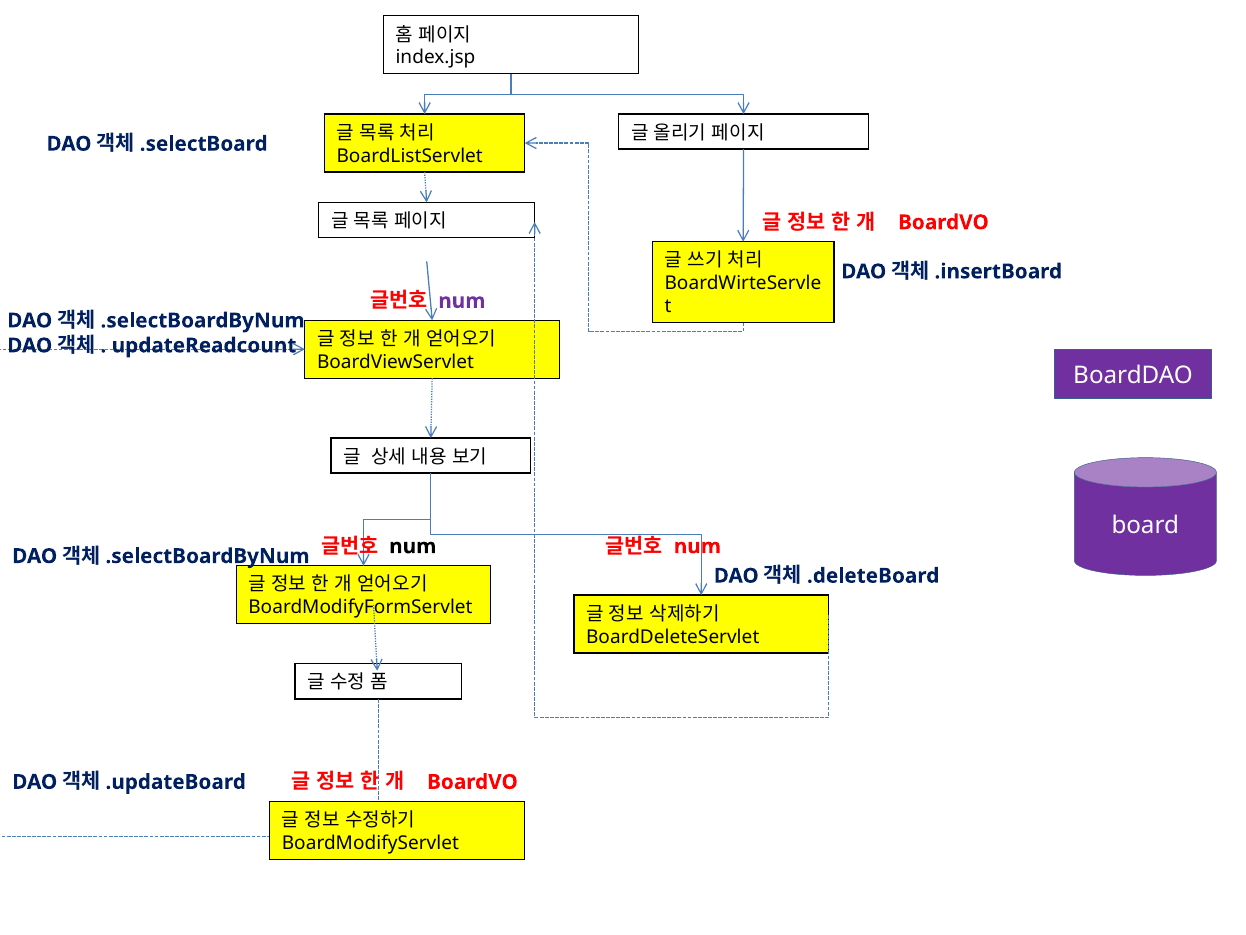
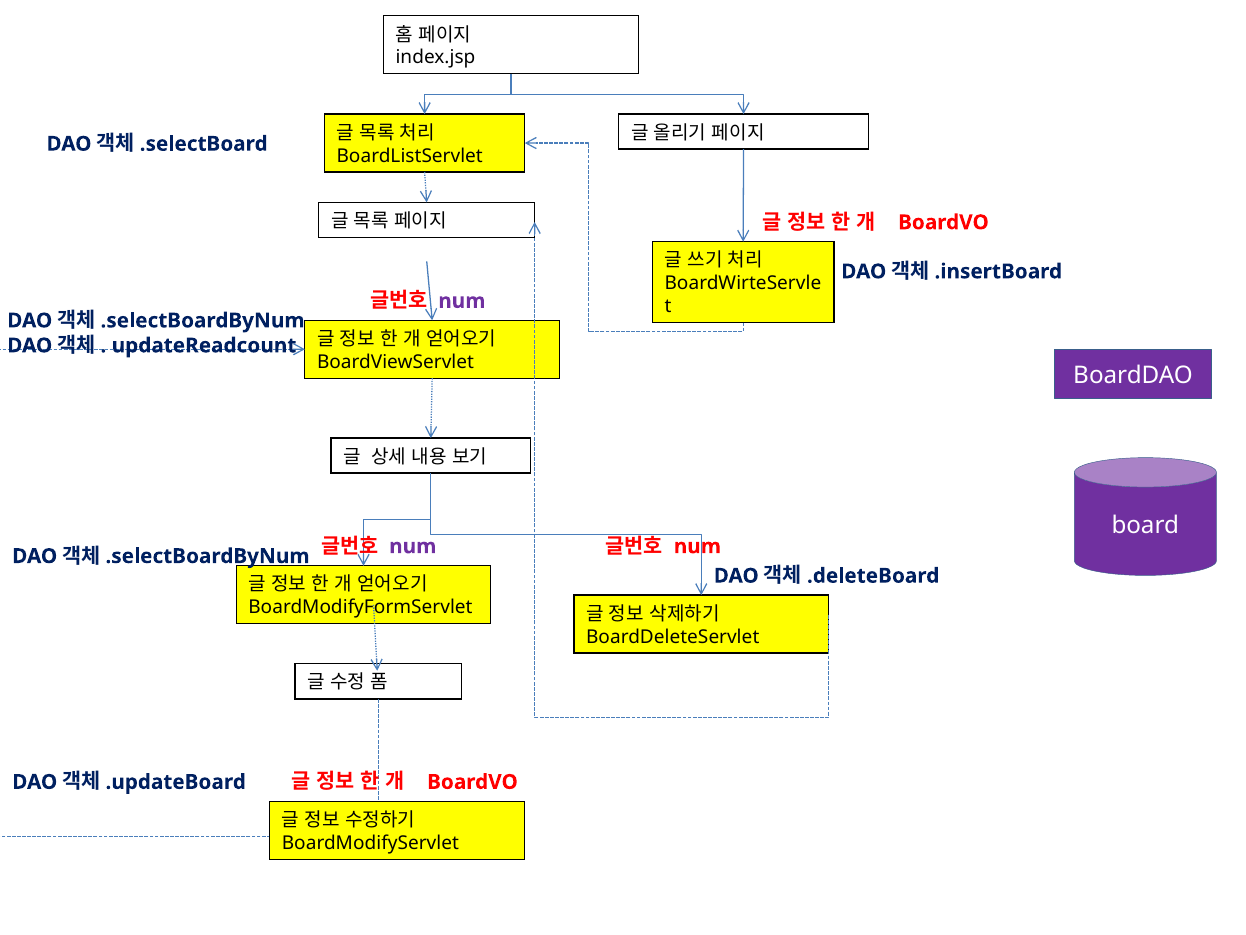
num colour: black -> purple (413, 546)
